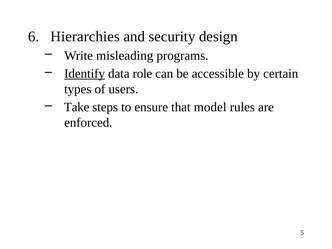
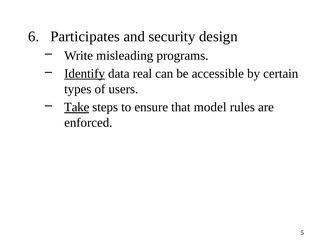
Hierarchies: Hierarchies -> Participates (85, 36)
role: role -> real (142, 74)
Take underline: none -> present (77, 107)
